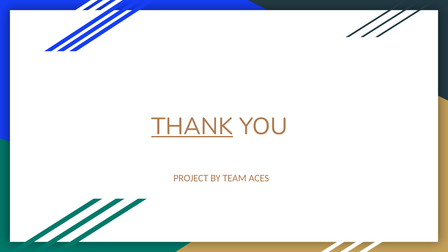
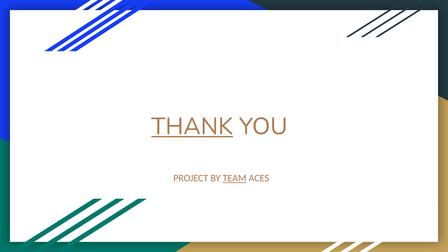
TEAM underline: none -> present (235, 178)
